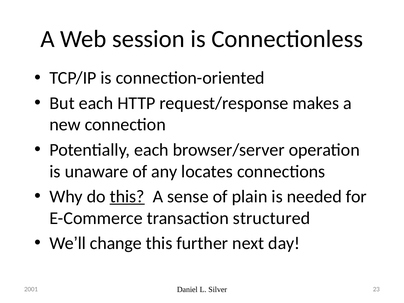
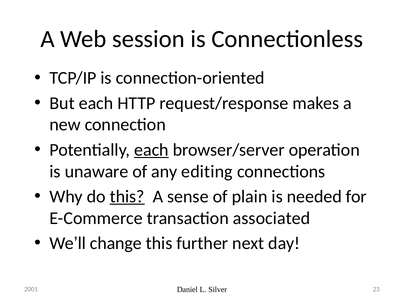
each underline: none -> present (151, 150)
locates: locates -> editing (207, 171)
structured: structured -> associated (272, 218)
